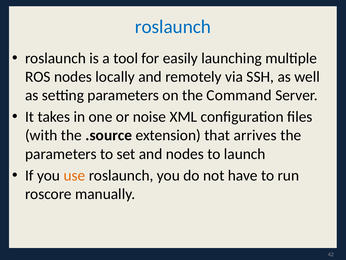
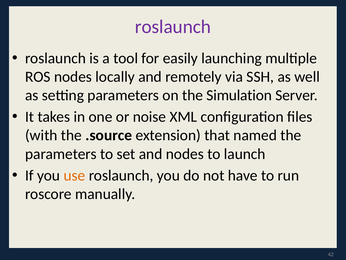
roslaunch colour: blue -> purple (173, 27)
Command: Command -> Simulation (239, 95)
arrives: arrives -> named (255, 135)
